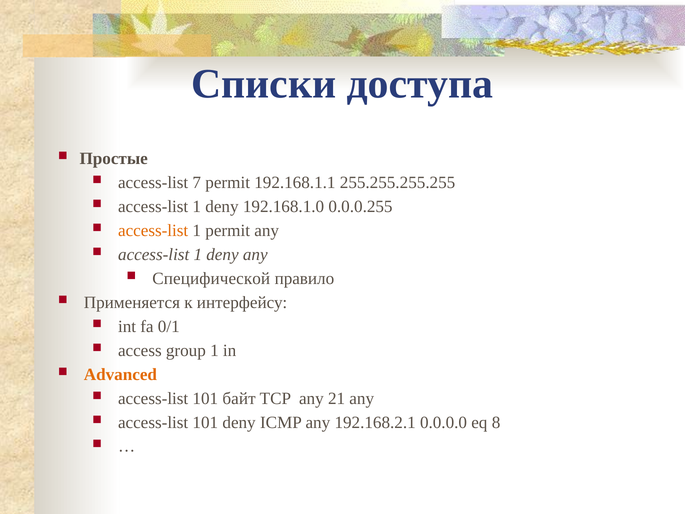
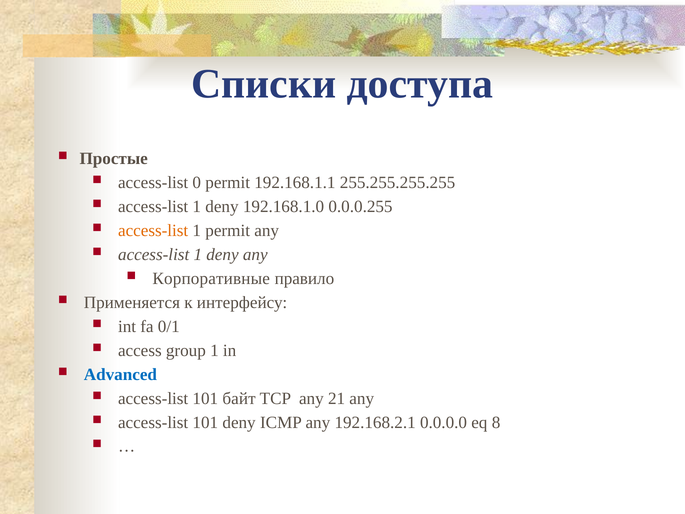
7: 7 -> 0 (197, 182)
Специфической: Специфической -> Корпоративные (211, 278)
Advanced colour: orange -> blue (120, 374)
